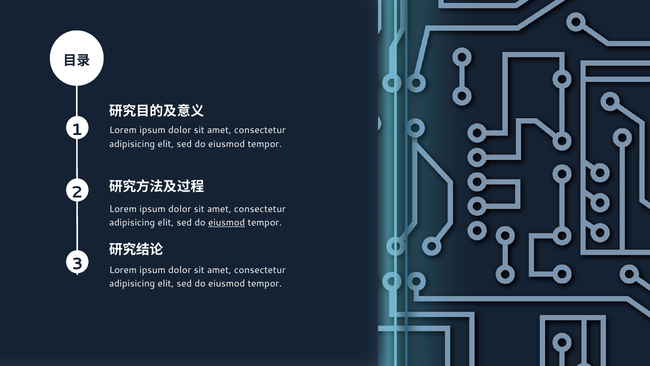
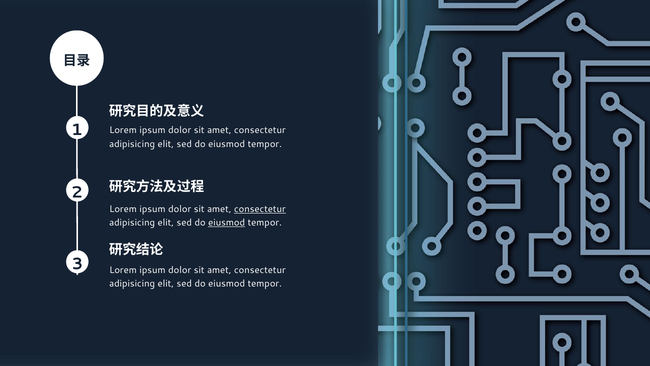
consectetur underline: none -> present (260, 209)
